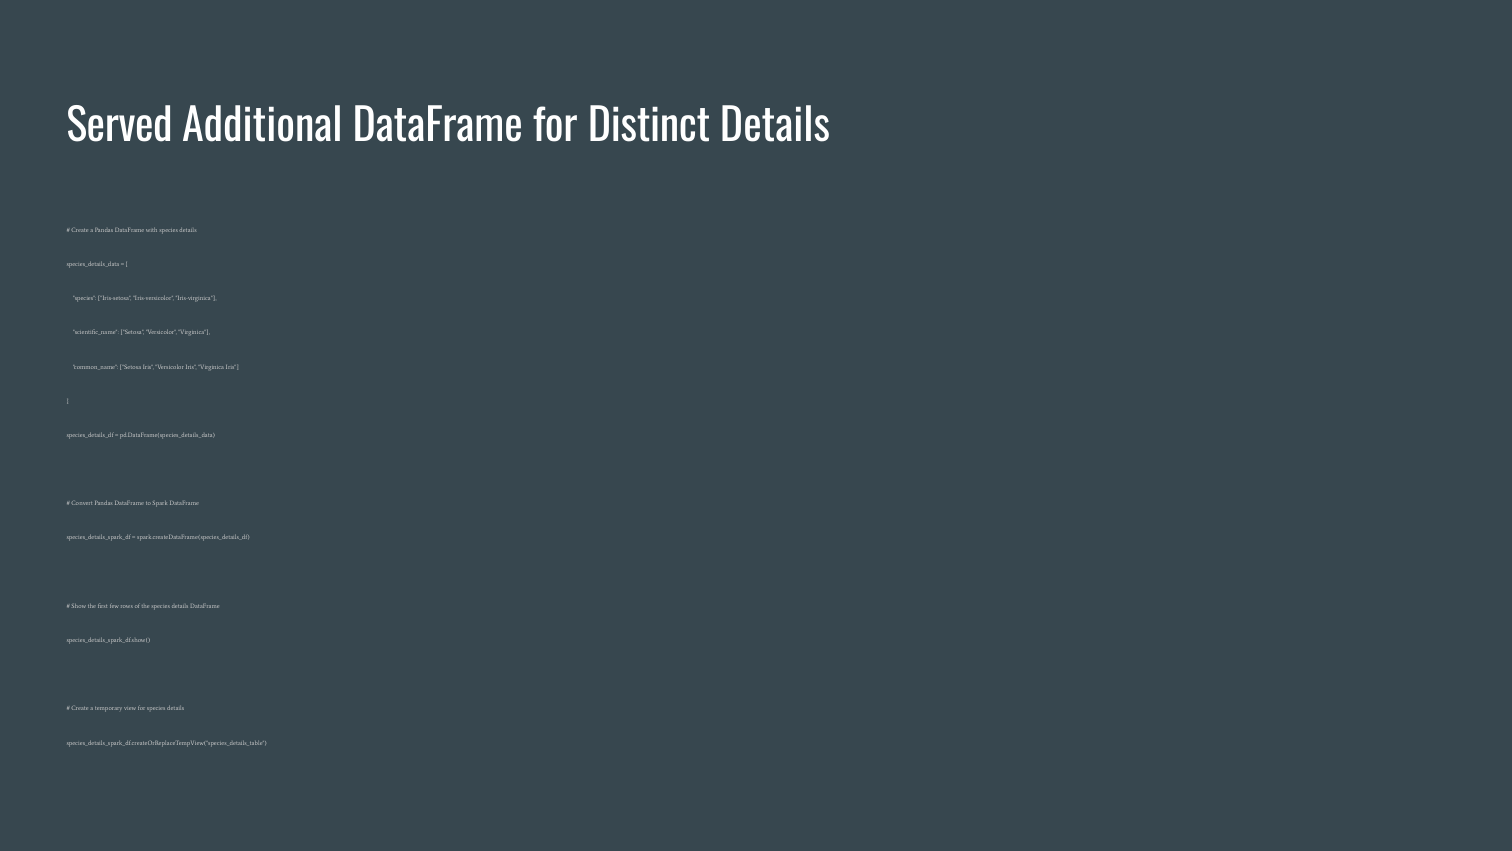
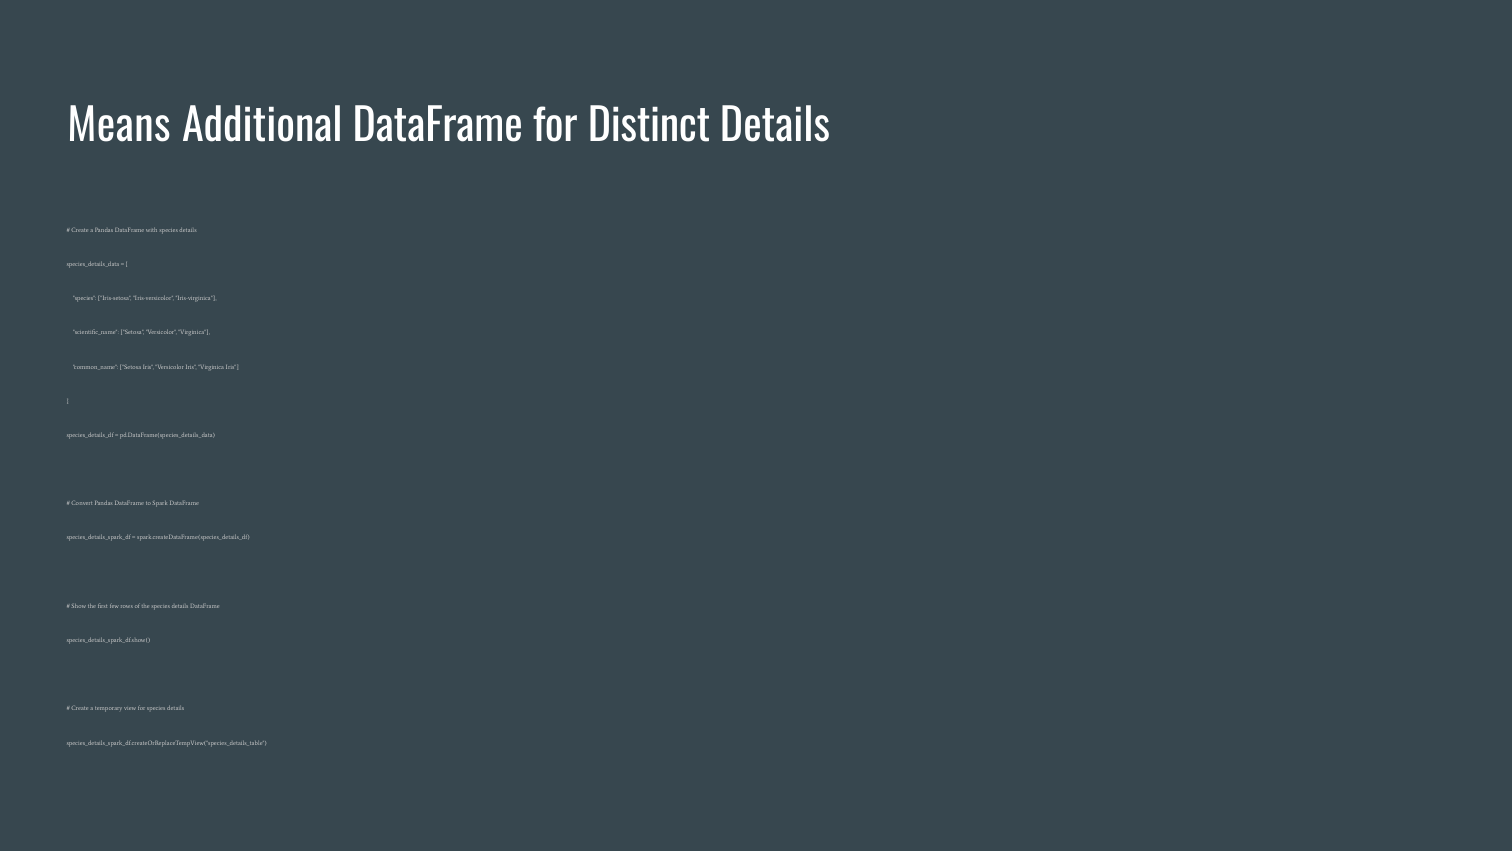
Served: Served -> Means (119, 127)
